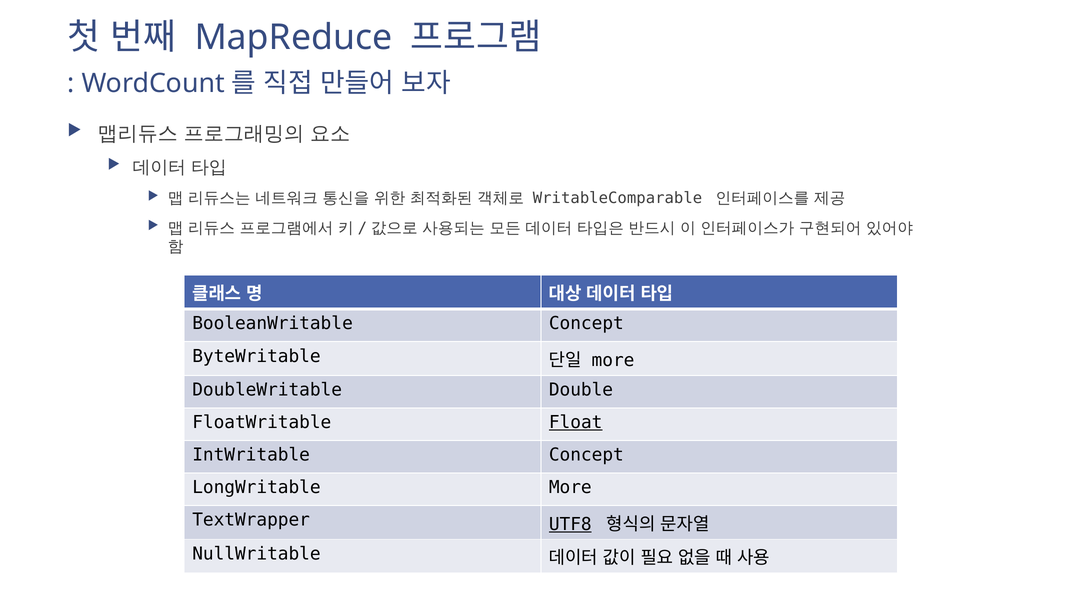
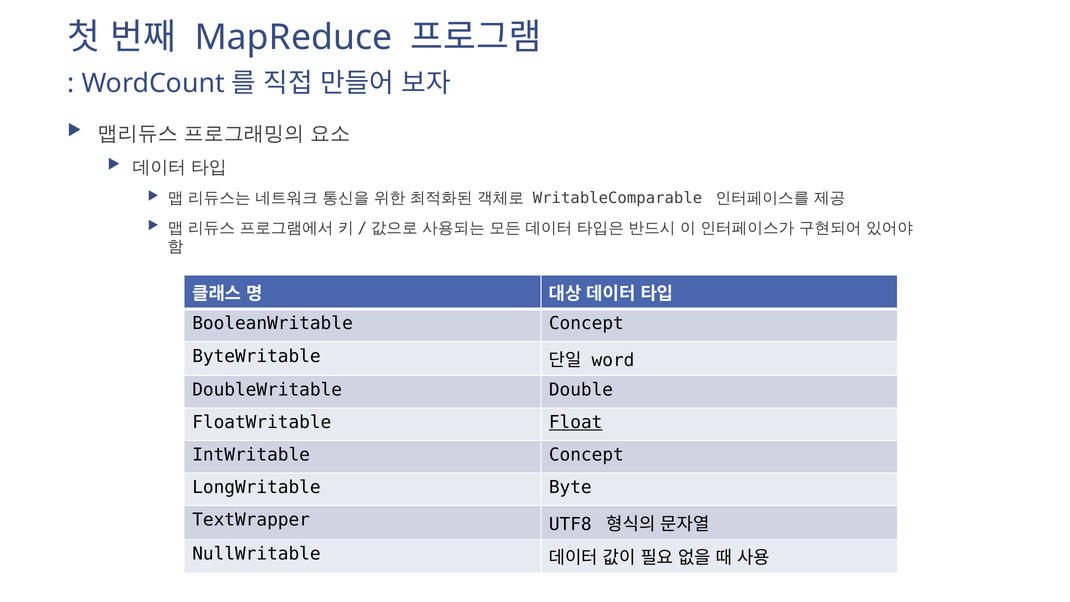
more: more -> word (613, 360)
LongWritable More: More -> Byte (570, 487)
UTF8 underline: present -> none (570, 524)
